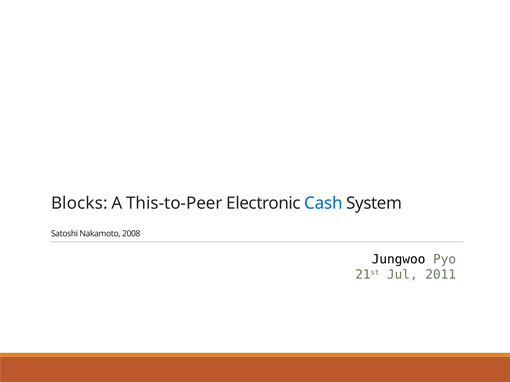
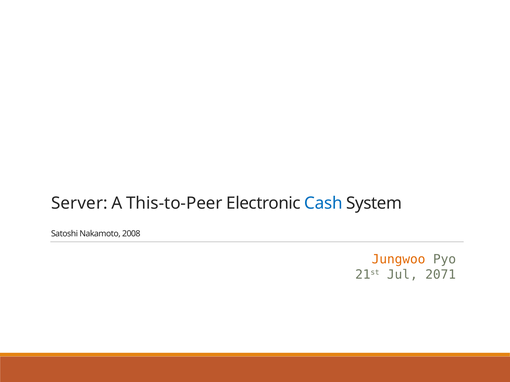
Blocks: Blocks -> Server (79, 204)
Jungwoo colour: black -> orange (399, 260)
2011: 2011 -> 2071 (441, 275)
